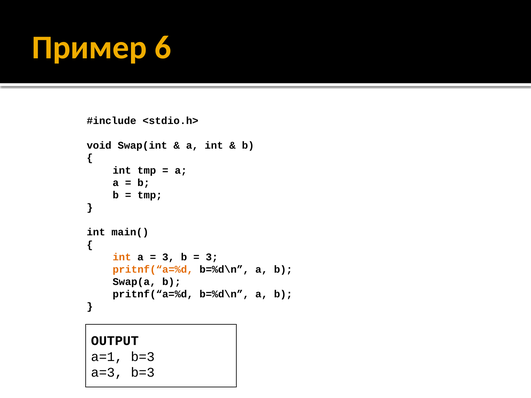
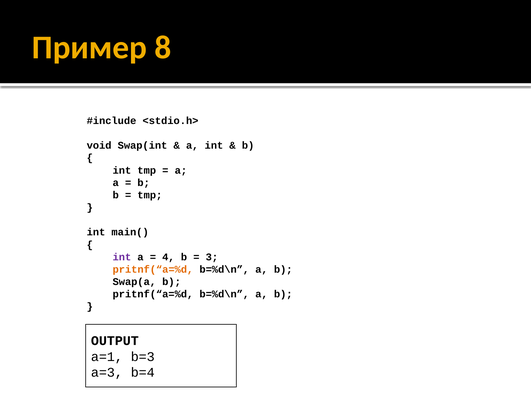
6: 6 -> 8 (163, 47)
int colour: orange -> purple (122, 257)
3: 3 -> 4 (168, 257)
a=3 b=3: b=3 -> b=4 (143, 373)
